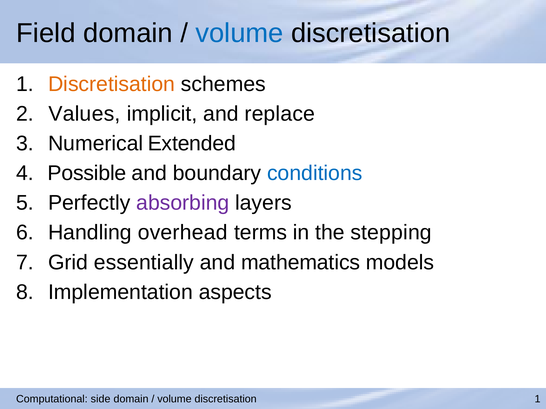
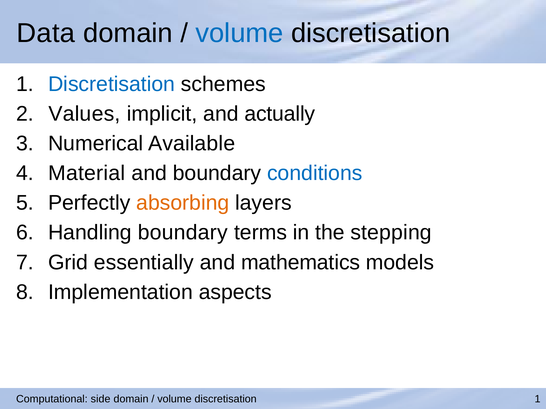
Field: Field -> Data (46, 33)
Discretisation colour: orange -> blue (112, 84)
replace: replace -> actually (280, 114)
Extended: Extended -> Available (192, 144)
Possible: Possible -> Material (87, 173)
absorbing colour: purple -> orange (183, 203)
Handling overhead: overhead -> boundary (183, 233)
